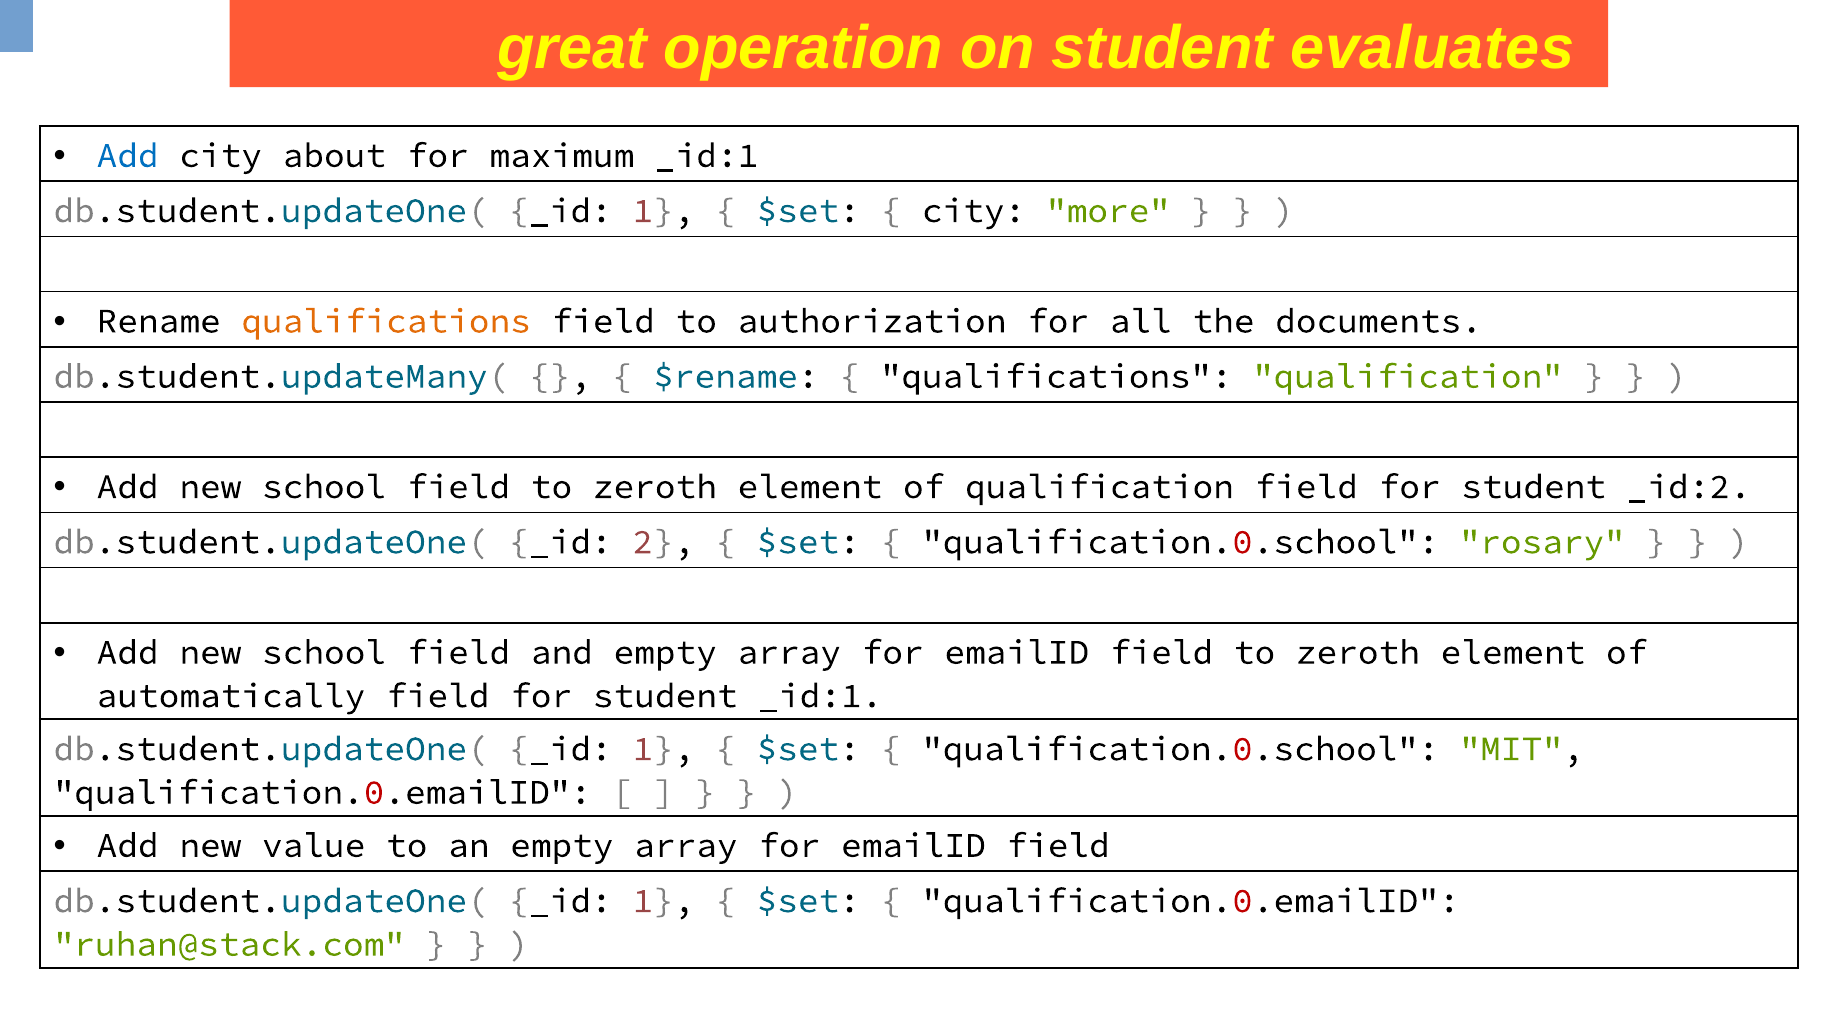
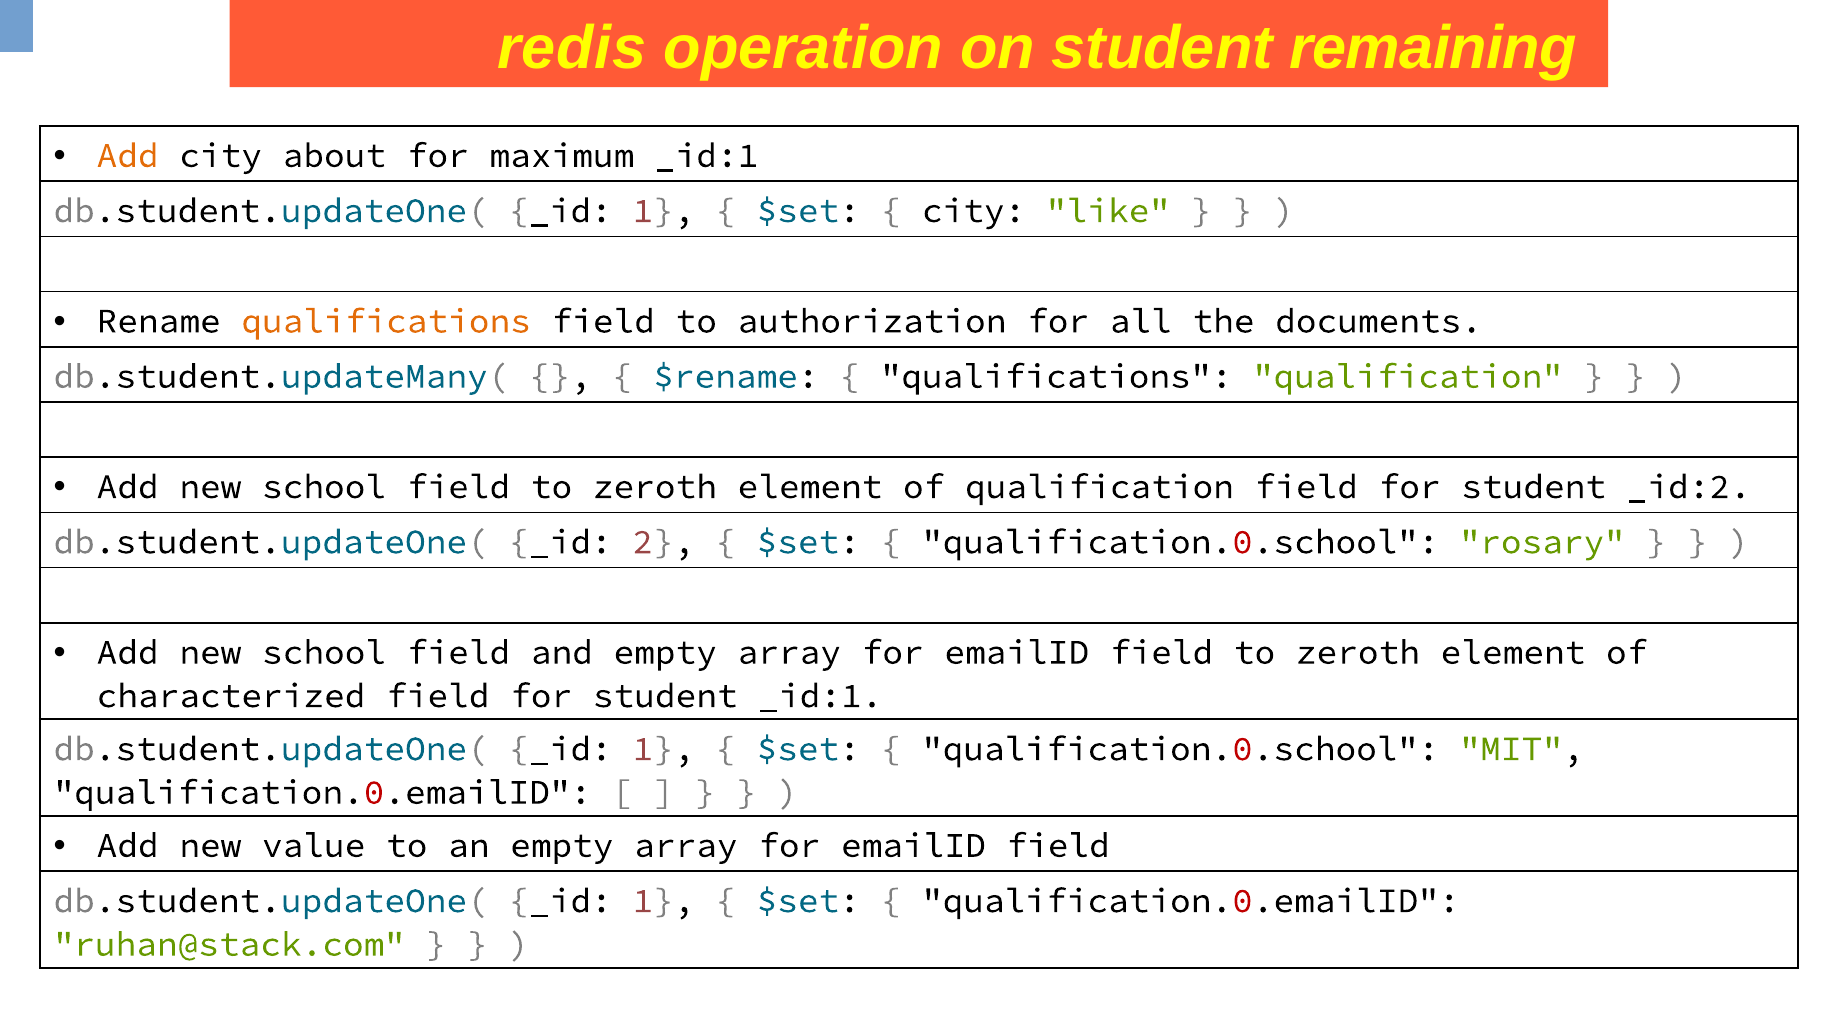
great: great -> redis (572, 48)
evaluates: evaluates -> remaining (1433, 48)
Add colour: blue -> orange (128, 155)
more: more -> like (1108, 211)
automatically: automatically -> characterized (231, 696)
